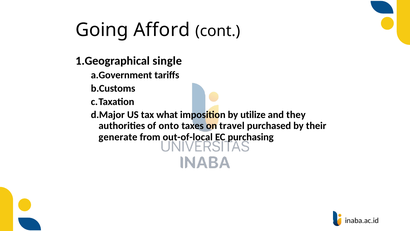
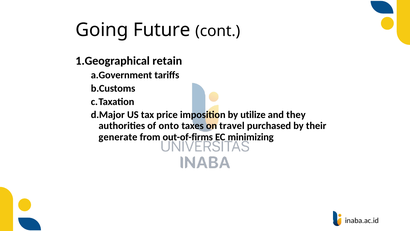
Afford: Afford -> Future (162, 30)
single: single -> retain (167, 61)
what: what -> price (167, 115)
out-of-local: out-of-local -> out-of-firms (188, 137)
purchasing: purchasing -> minimizing (251, 137)
